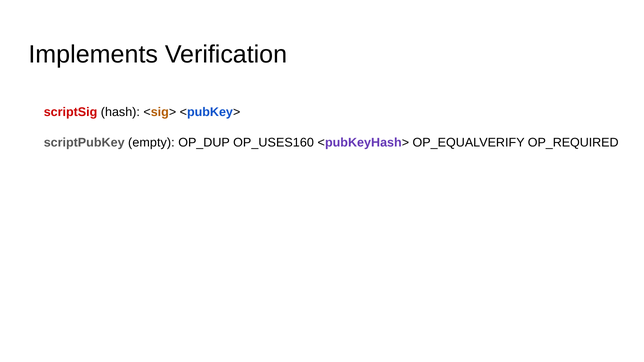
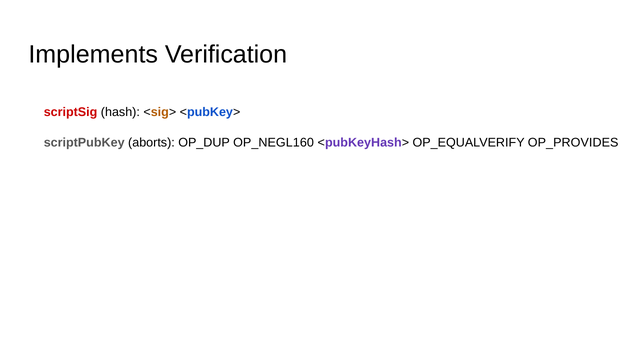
empty: empty -> aborts (151, 142)
OP_USES160: OP_USES160 -> OP_NEGL160 (274, 142)
OP_REQUIRED: OP_REQUIRED -> OP_PROVIDES (573, 142)
